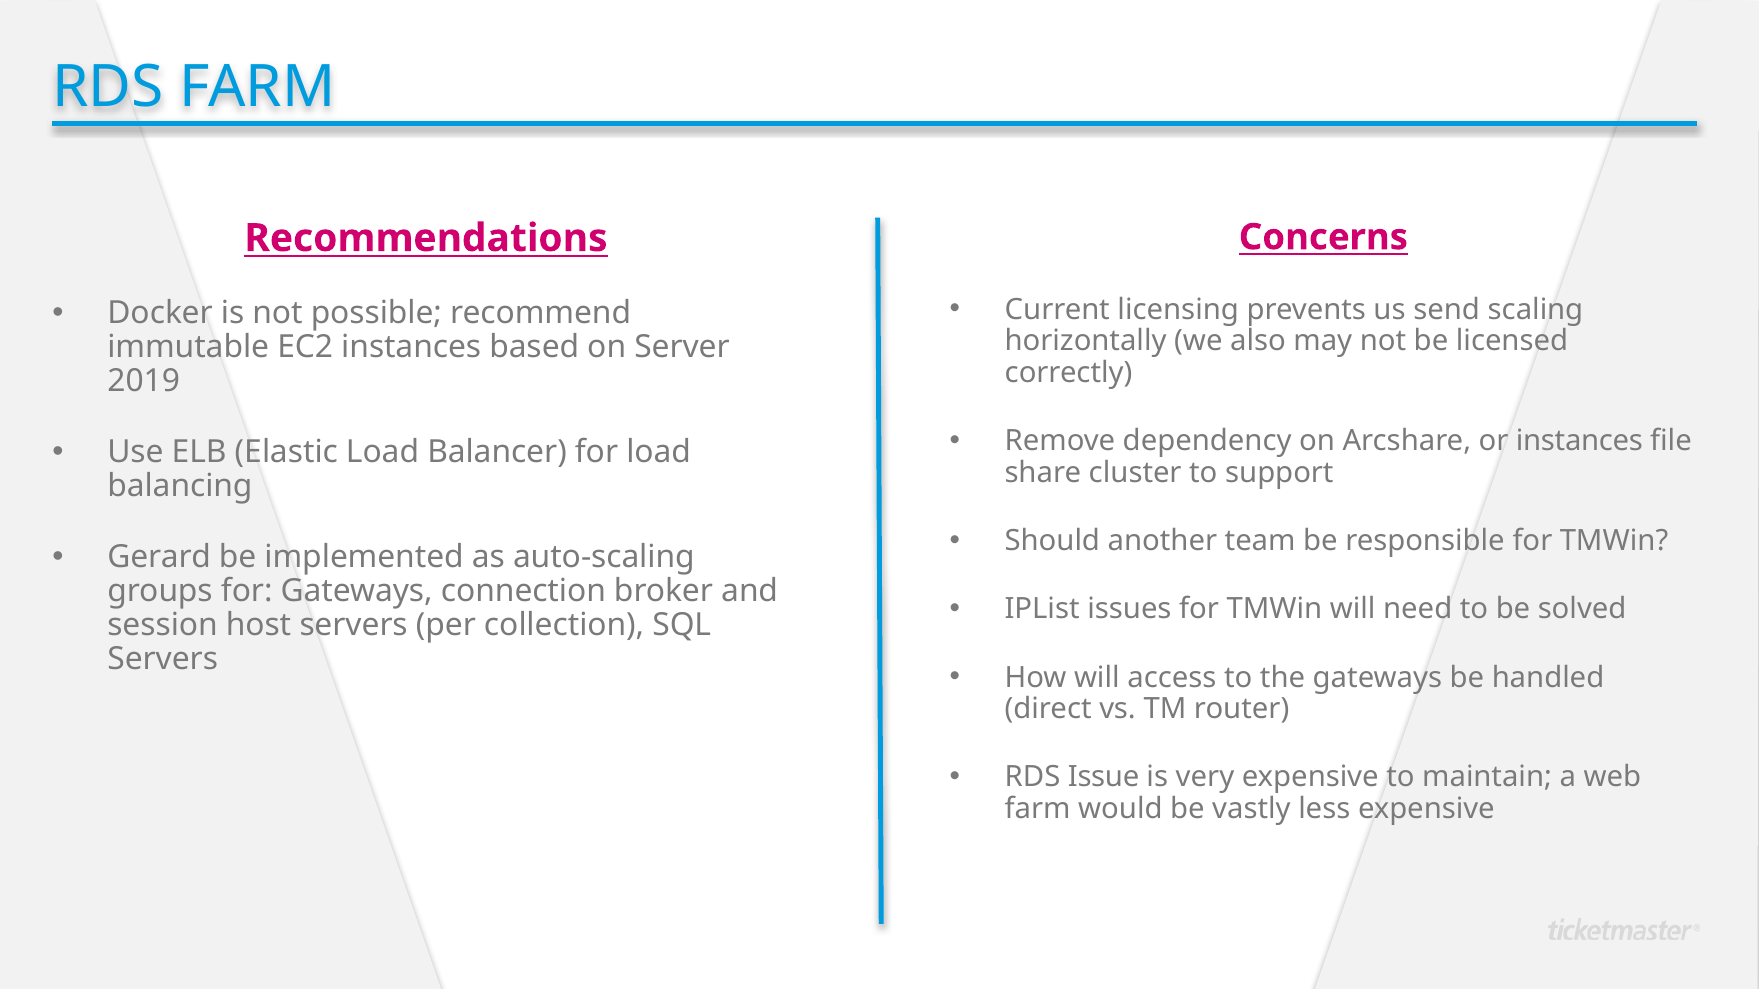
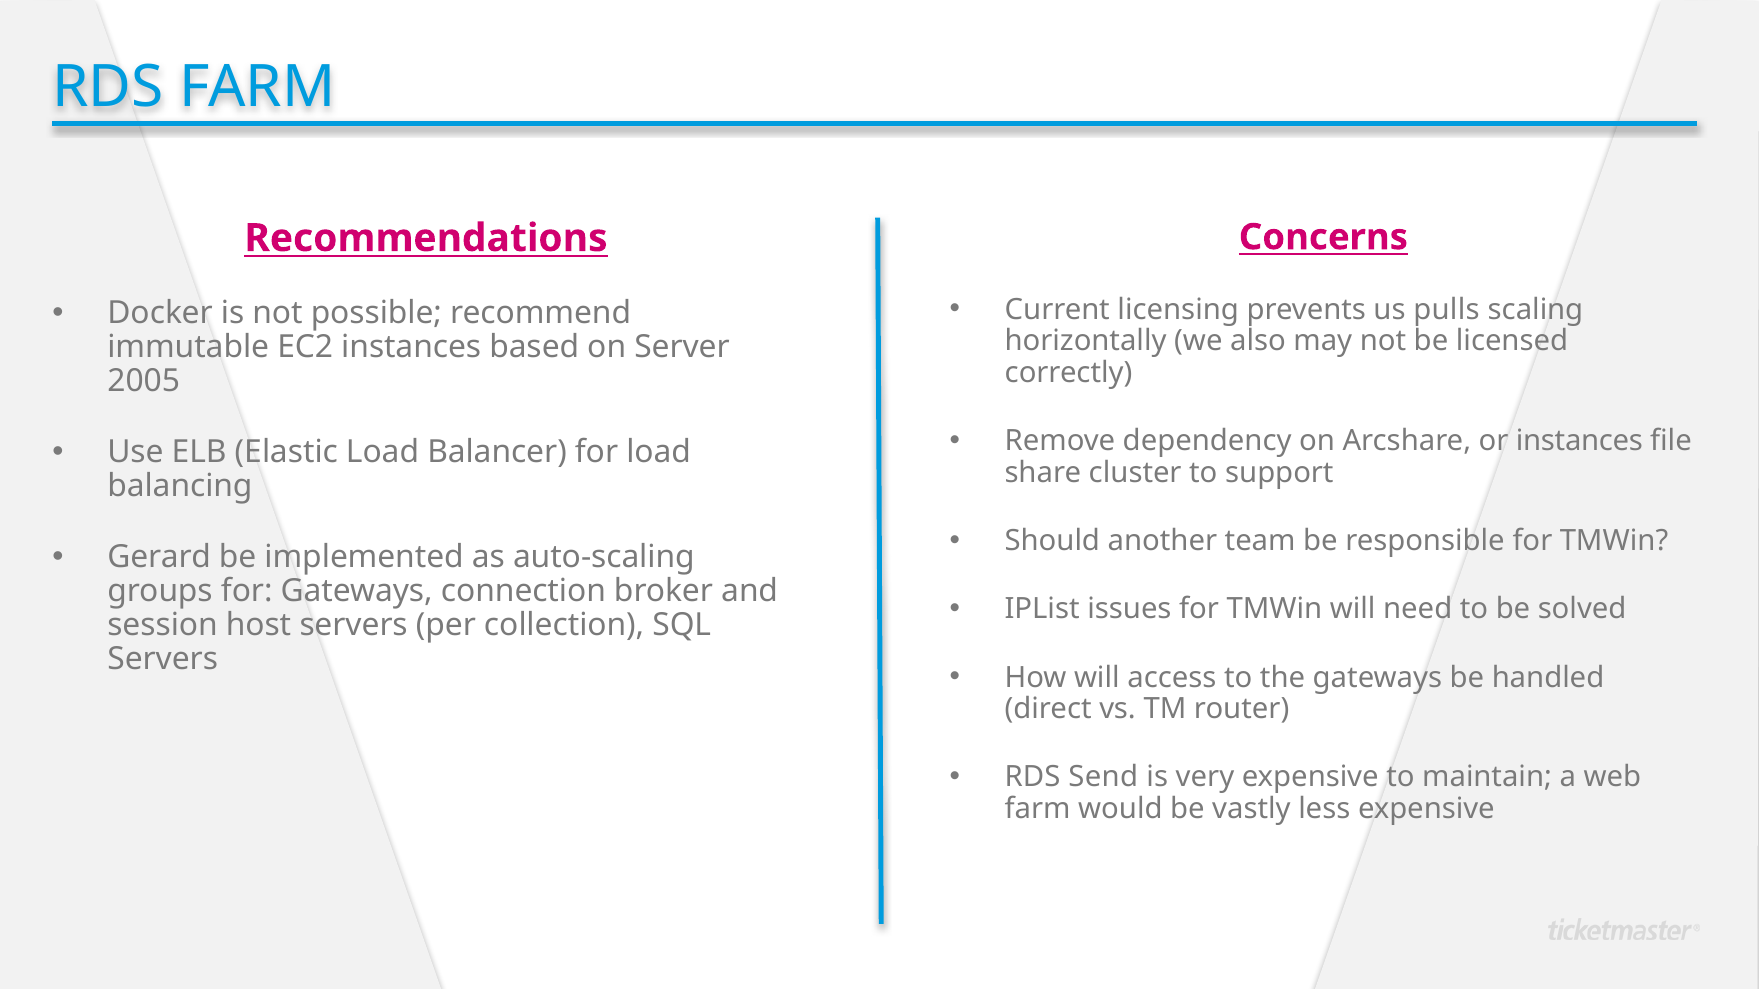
send: send -> pulls (1446, 310)
2019: 2019 -> 2005 (144, 381)
Issue: Issue -> Send (1103, 778)
